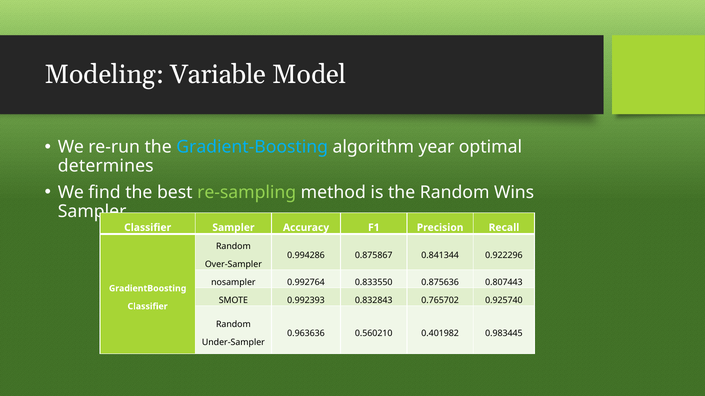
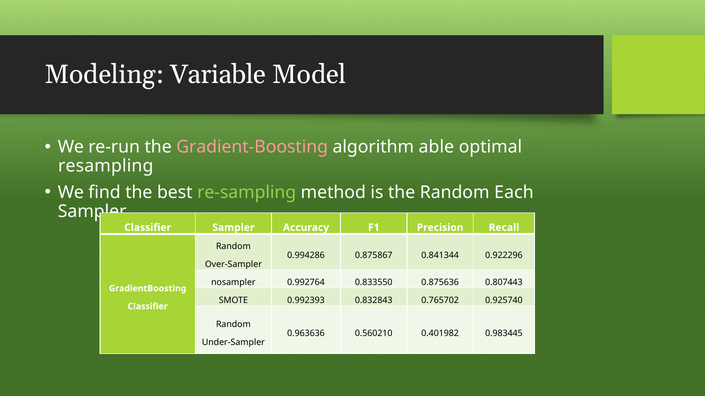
Gradient-Boosting colour: light blue -> pink (252, 147)
year: year -> able (436, 147)
determines: determines -> resampling (106, 166)
Wins: Wins -> Each (514, 193)
